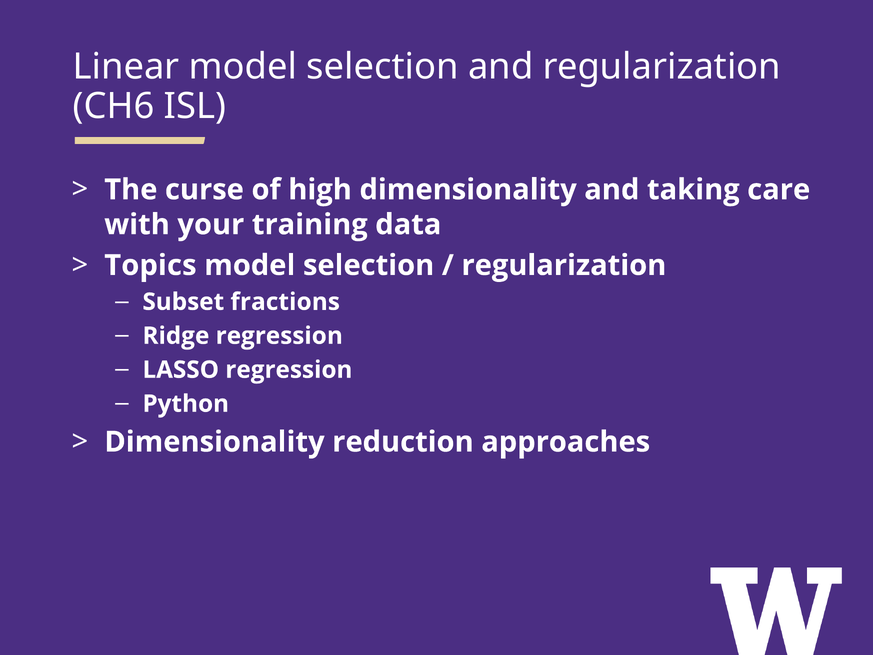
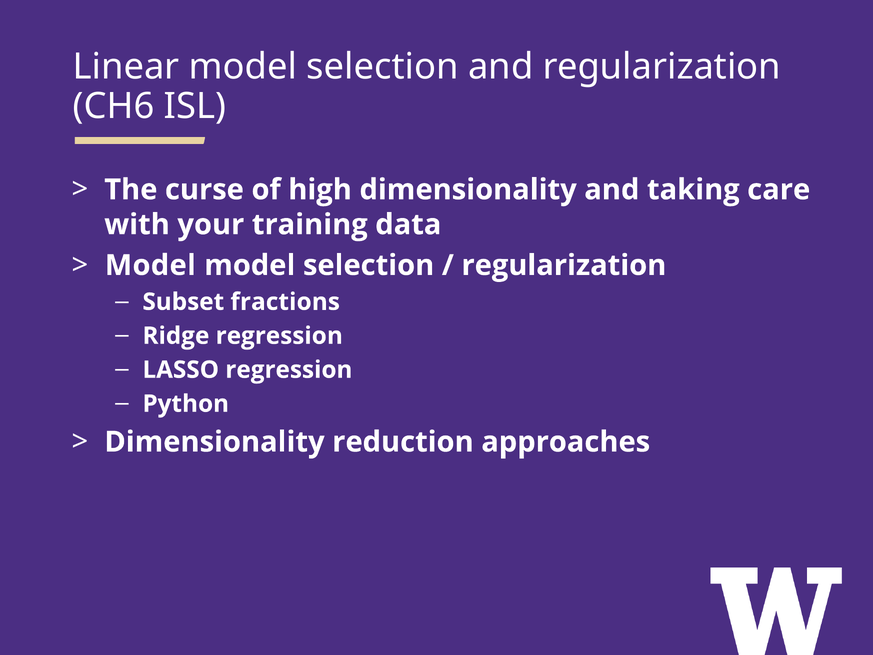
Topics: Topics -> Model (150, 265)
